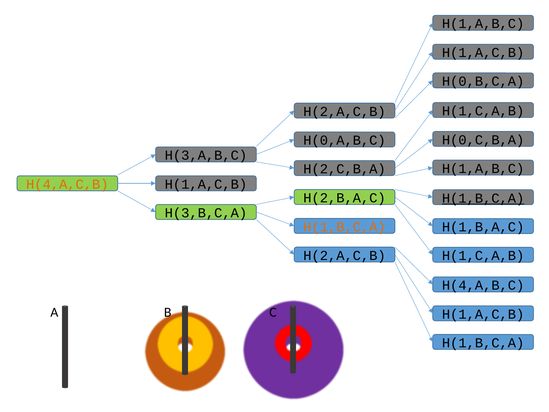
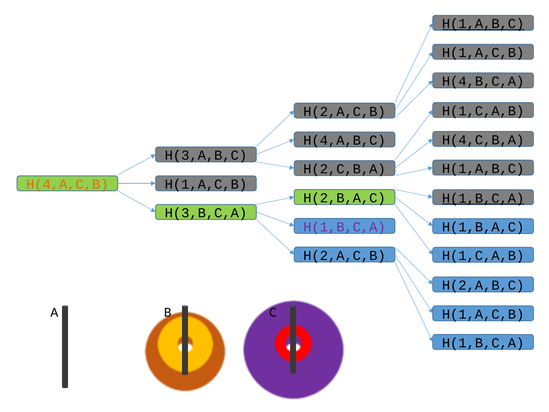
H(1,A,B,C underline: none -> present (483, 24)
H(0,B,C,A: H(0,B,C,A -> H(4,B,C,A (483, 81)
H(0,C,B,A: H(0,C,B,A -> H(4,C,B,A (483, 140)
H(0,A,B,C: H(0,A,B,C -> H(4,A,B,C (345, 140)
H(1,B,C,A colour: orange -> purple (345, 227)
H(4,A,B,C: H(4,A,B,C -> H(2,A,B,C (483, 285)
